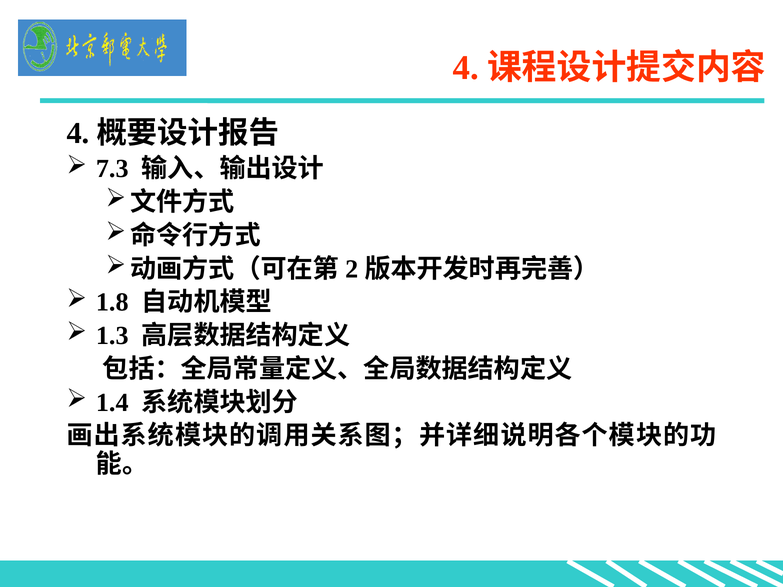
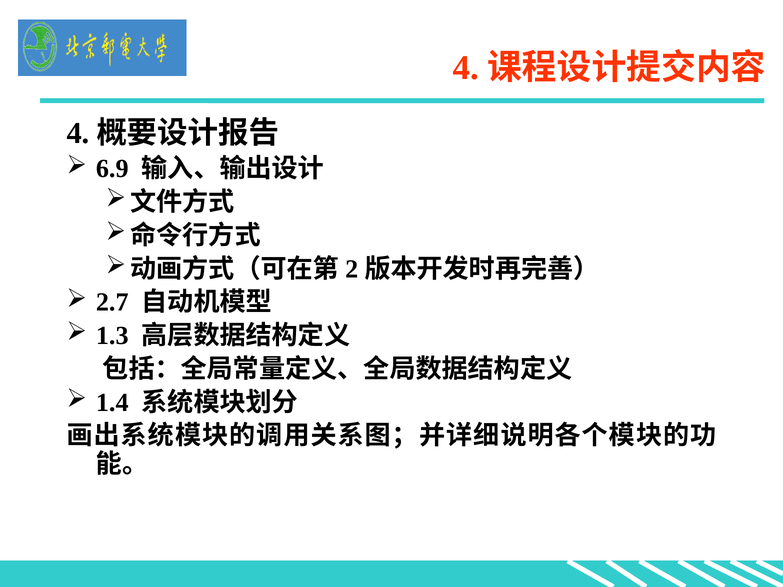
7.3: 7.3 -> 6.9 (112, 169)
1.8: 1.8 -> 2.7 (112, 302)
